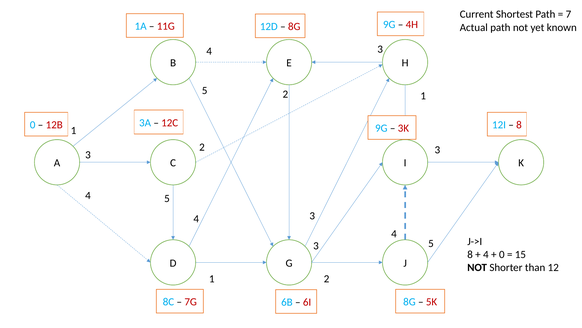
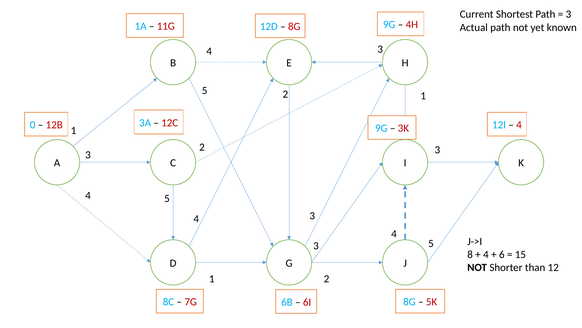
7: 7 -> 3 (568, 14)
8: 8 -> 4 (519, 125)
0: 0 -> 6 (502, 254)
